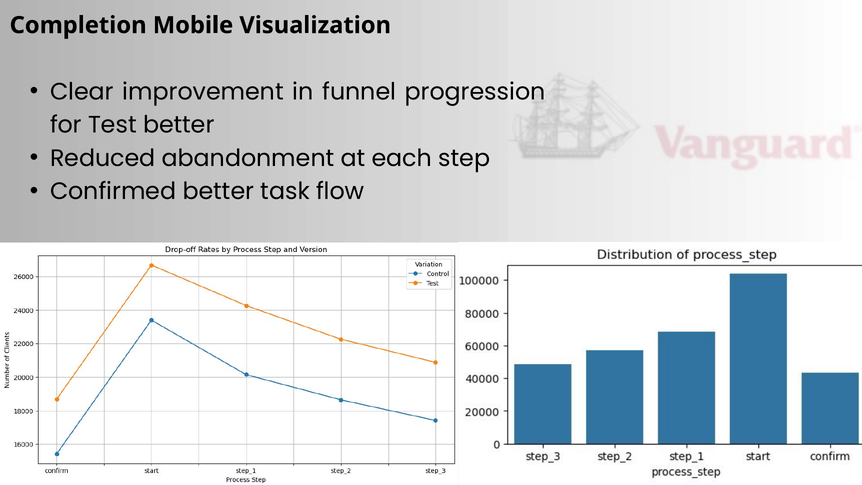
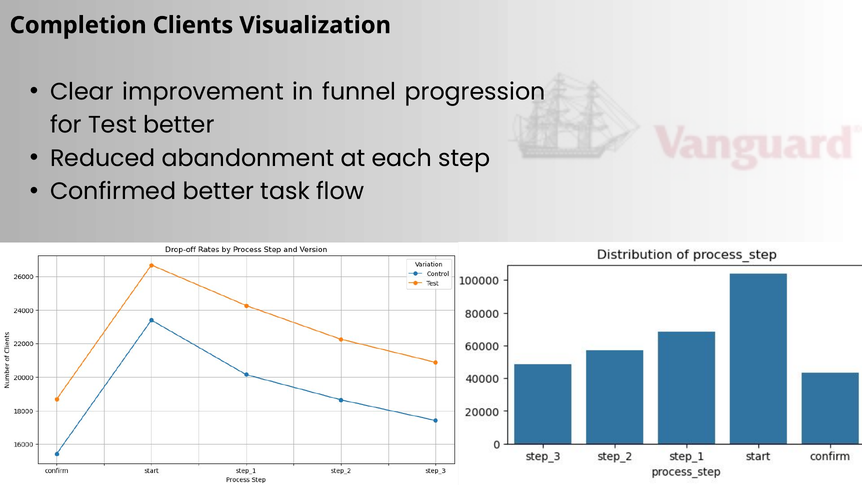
Mobile: Mobile -> Clients (193, 25)
